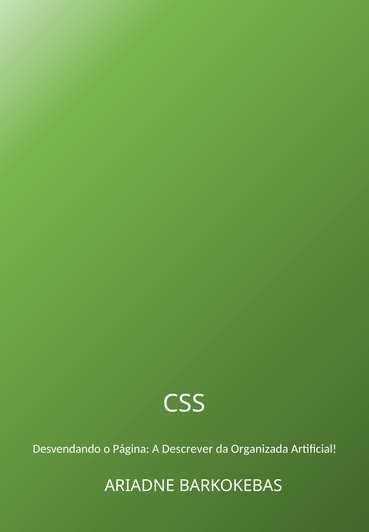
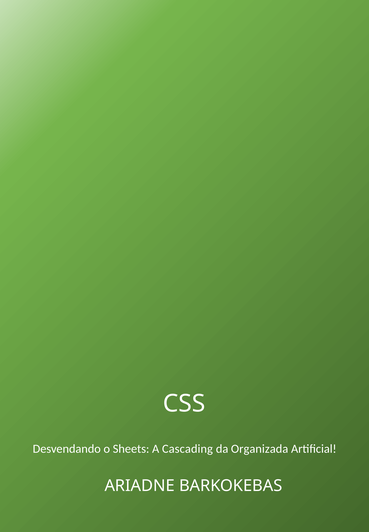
Página: Página -> Sheets (131, 450)
Descrever: Descrever -> Cascading (187, 450)
